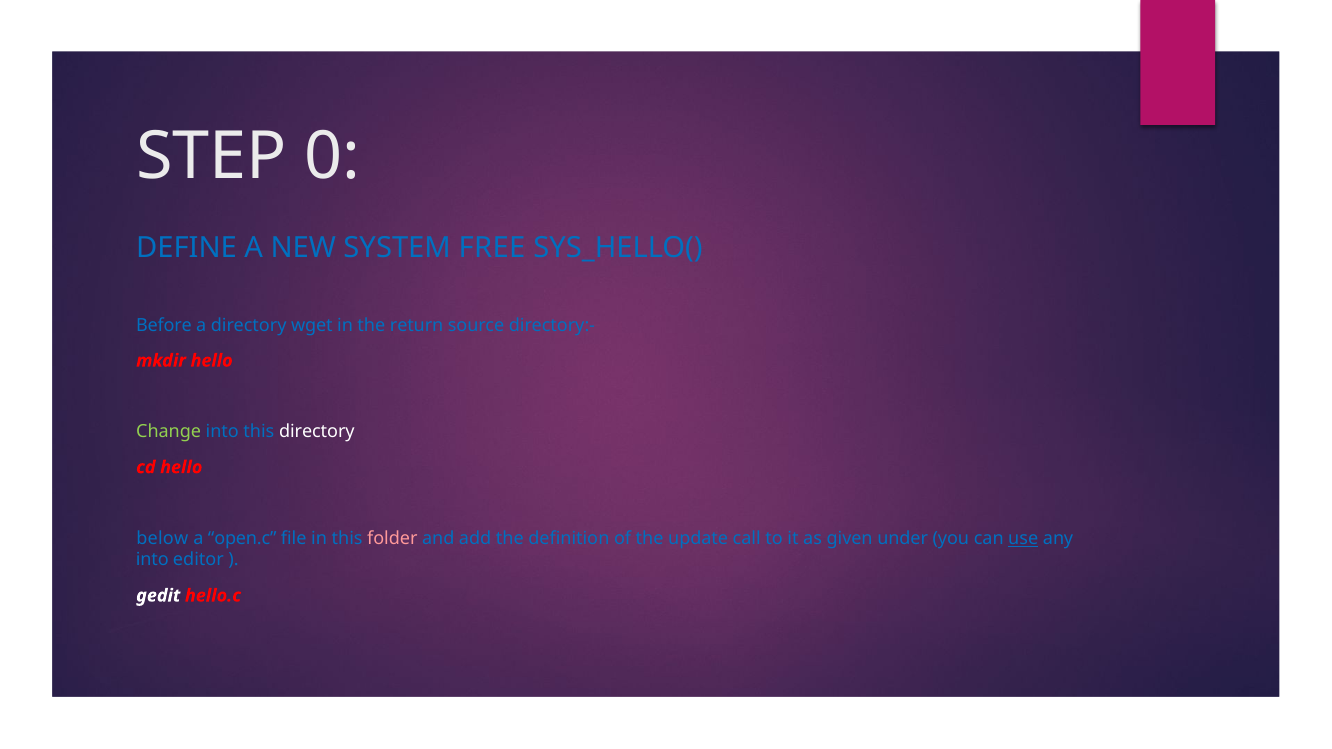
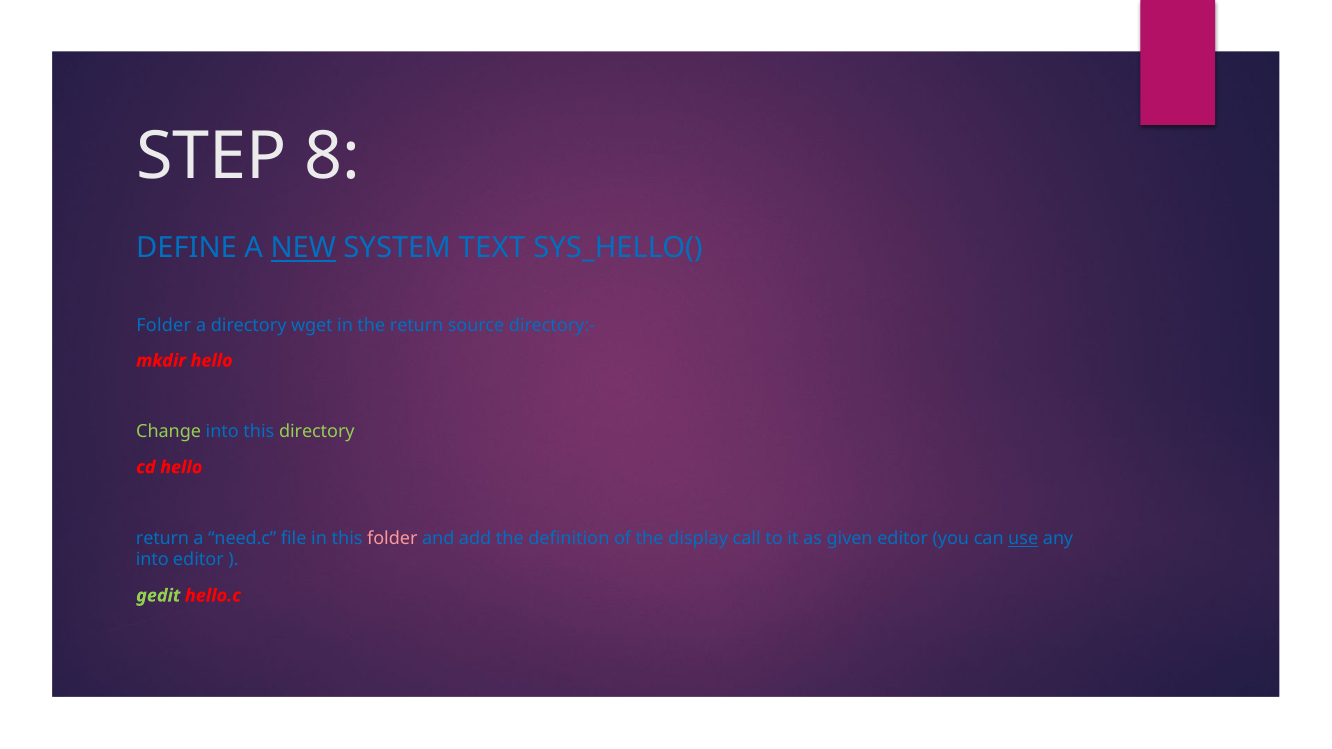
0: 0 -> 8 (332, 157)
NEW underline: none -> present (303, 248)
FREE: FREE -> TEXT (492, 248)
Before: Before -> Folder (164, 325)
directory colour: white -> light green (317, 432)
below: below -> return (163, 539)
open.c: open.c -> need.c (242, 539)
update: update -> display (698, 539)
given under: under -> editor (903, 539)
gedit colour: white -> light green (158, 596)
